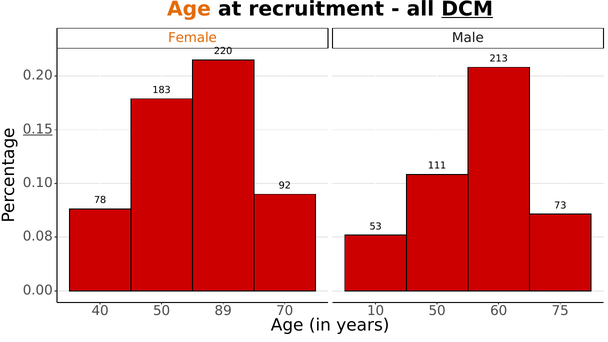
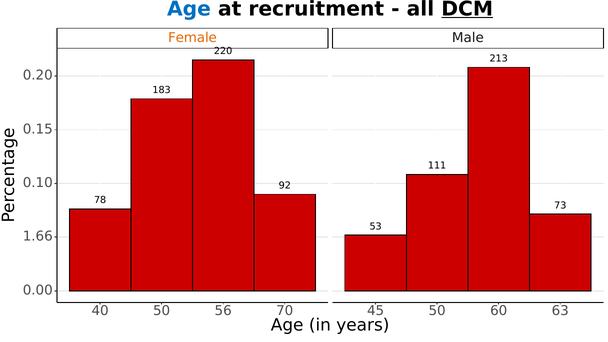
Age colour: orange -> blue (189, 9)
0.15 underline: present -> none (38, 129)
0.08: 0.08 -> 1.66 (38, 237)
89: 89 -> 56 (223, 311)
10: 10 -> 45 (376, 311)
75: 75 -> 63 (560, 311)
